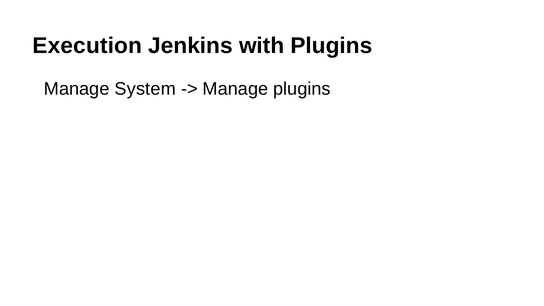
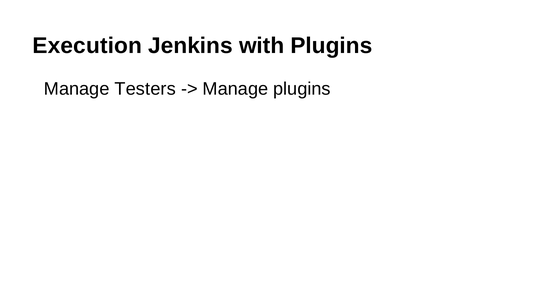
System: System -> Testers (145, 89)
